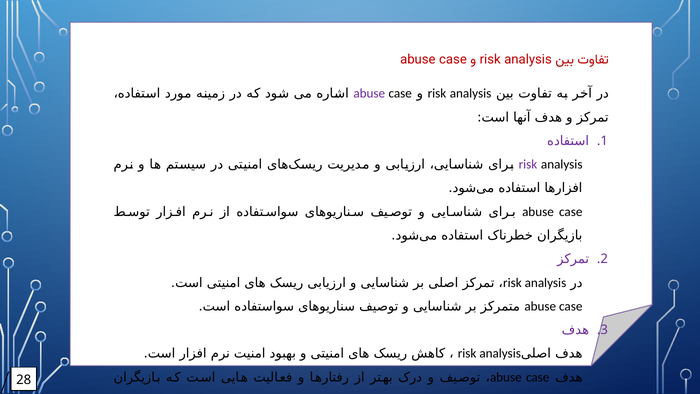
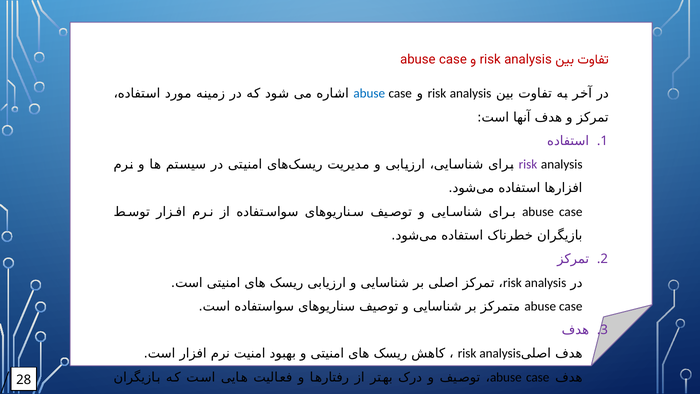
abuse colour: purple -> blue (369, 94)
